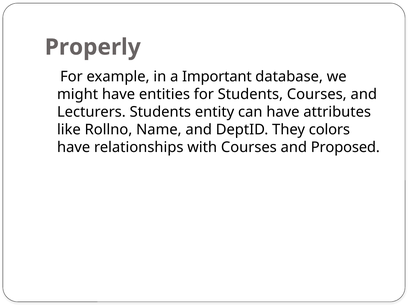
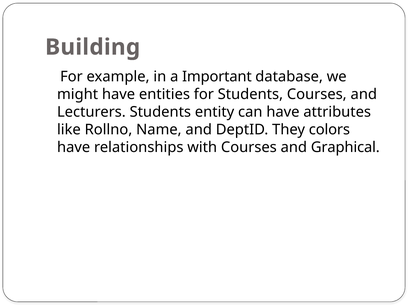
Properly: Properly -> Building (93, 47)
Proposed: Proposed -> Graphical (345, 147)
